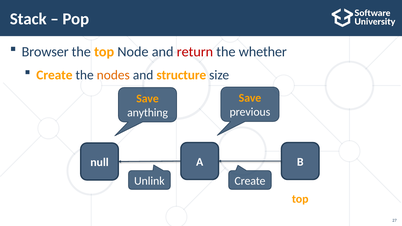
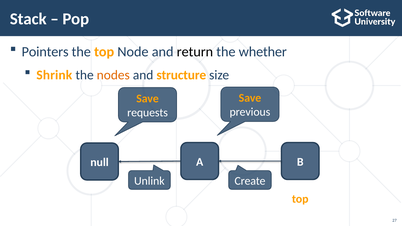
Browser: Browser -> Pointers (45, 52)
return colour: red -> black (195, 52)
Create: Create -> Shrink (54, 75)
anything: anything -> requests (148, 113)
